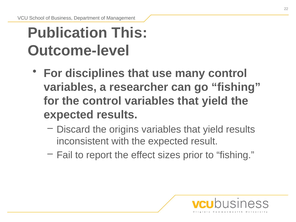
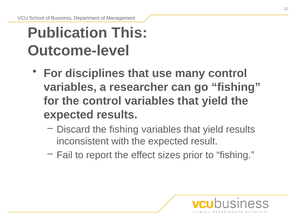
the origins: origins -> fishing (124, 129)
